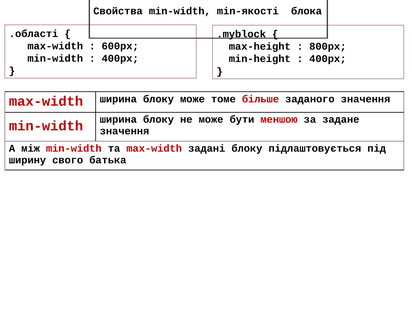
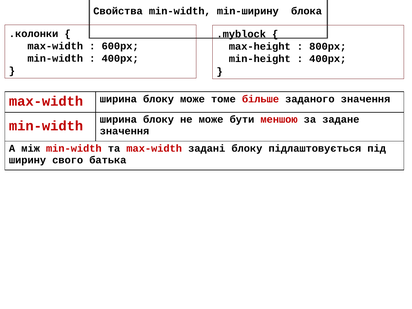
min-якості: min-якості -> min-ширину (248, 11)
.області: .області -> .колонки (34, 34)
